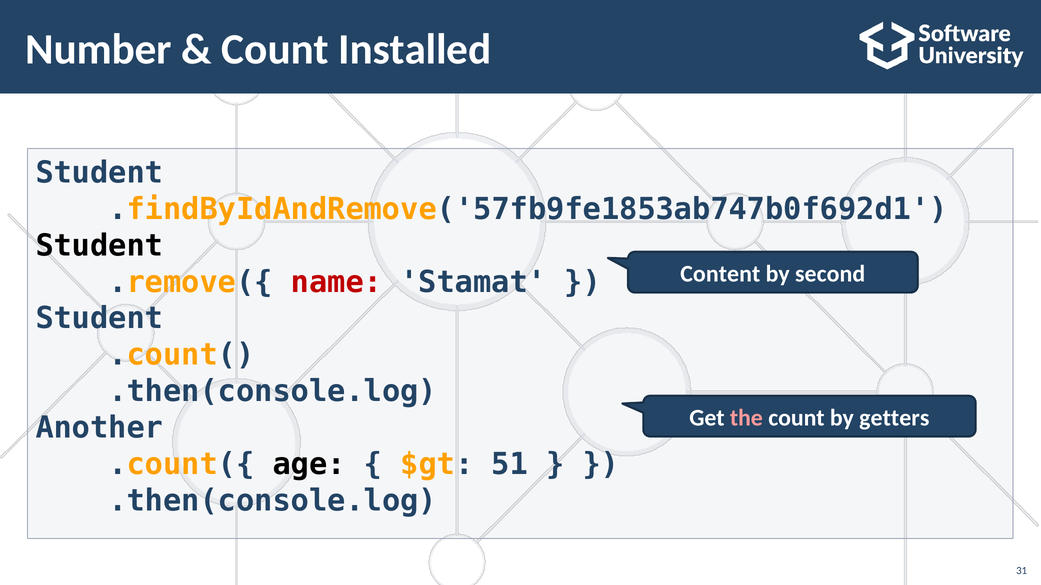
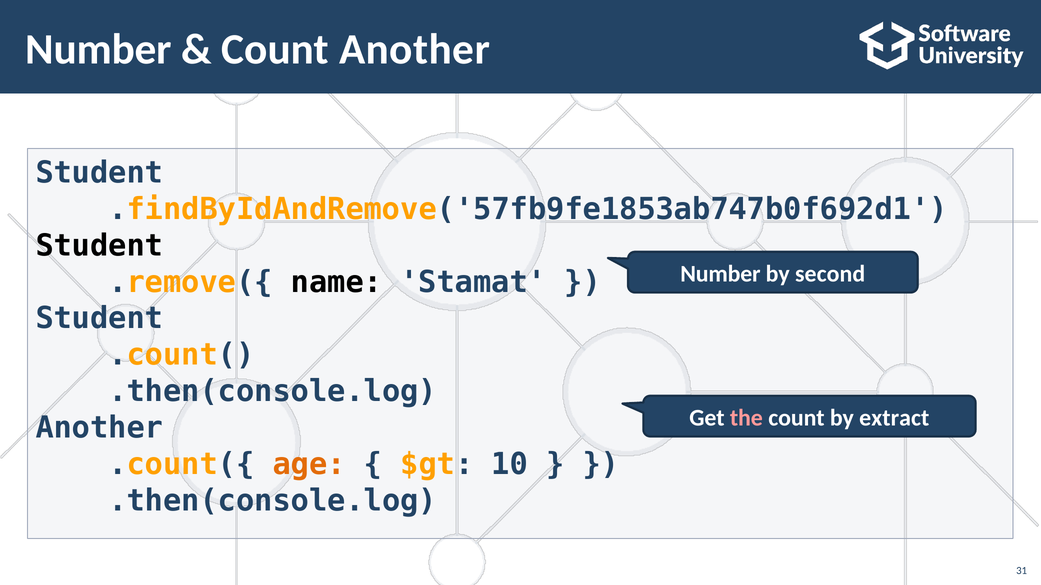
Count Installed: Installed -> Another (415, 49)
Content: Content -> Number (720, 274)
name colour: red -> black (336, 282)
getters: getters -> extract (894, 418)
age colour: black -> orange (309, 465)
51: 51 -> 10 (510, 465)
